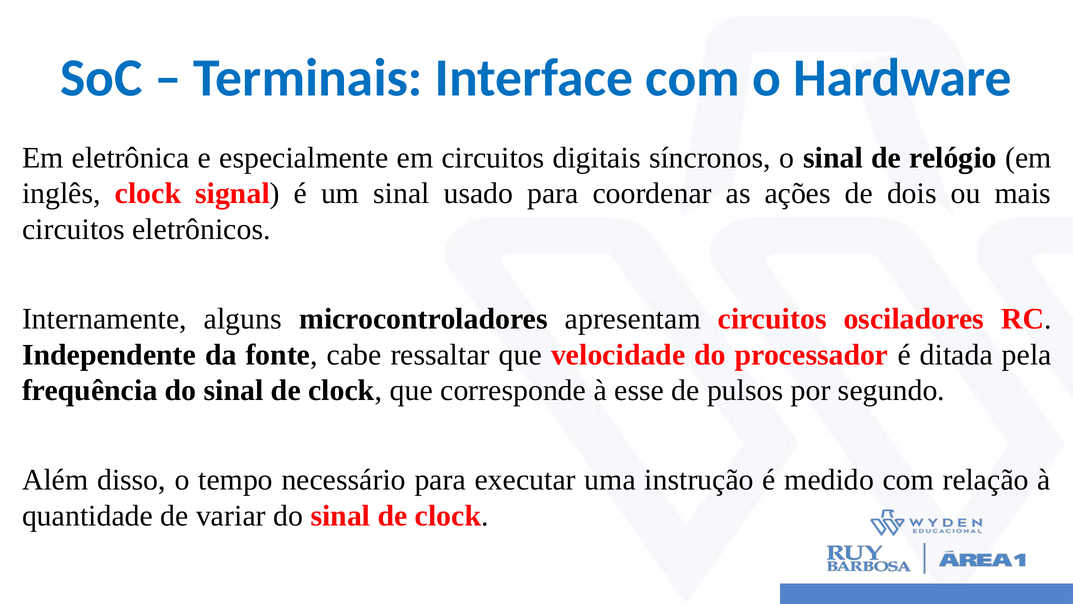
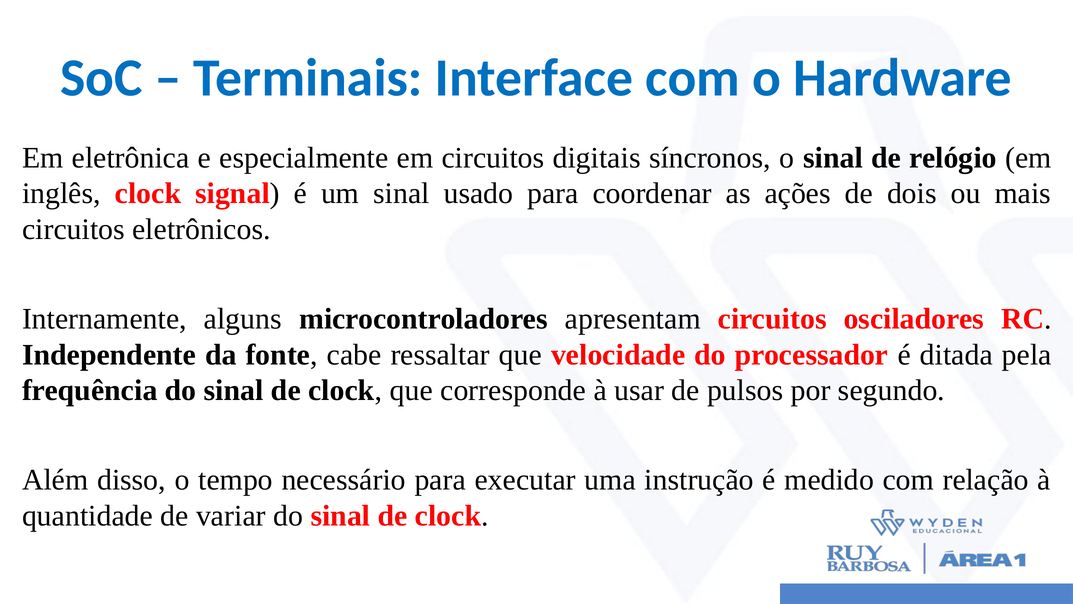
esse: esse -> usar (639, 390)
